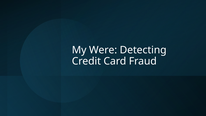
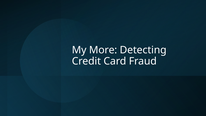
Were: Were -> More (103, 50)
